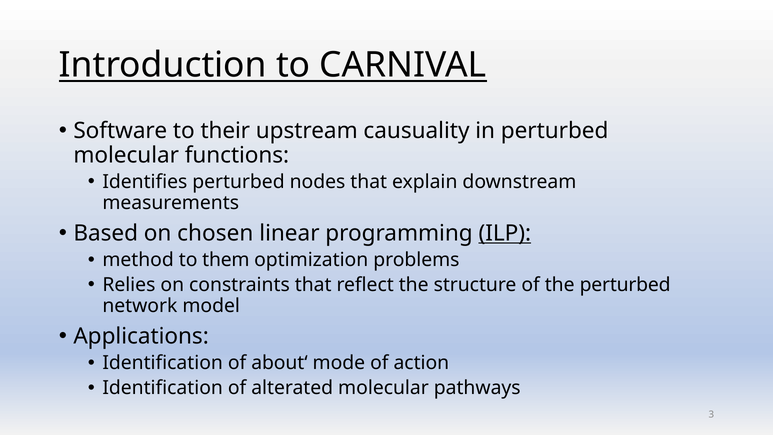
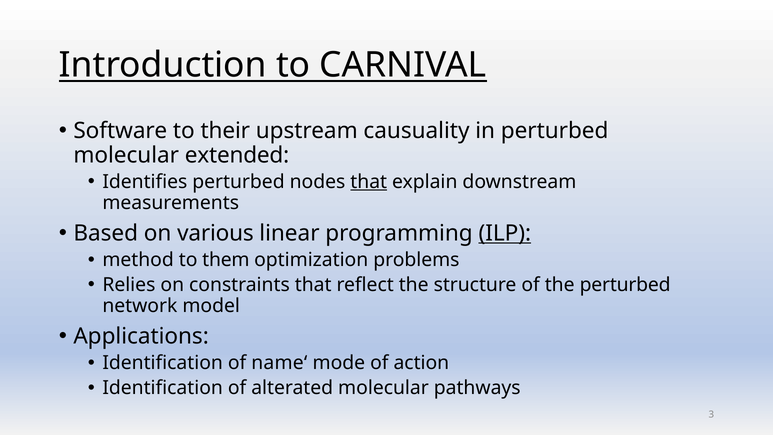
functions: functions -> extended (237, 155)
that underline: none -> present (369, 182)
chosen: chosen -> various (215, 233)
about‘: about‘ -> name‘ (279, 363)
